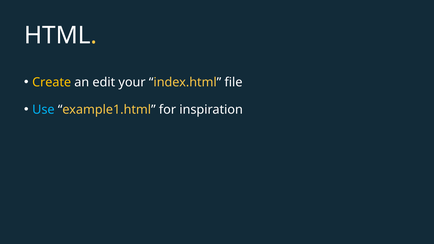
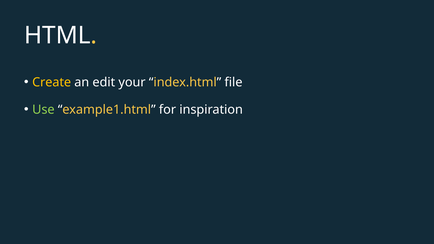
Use colour: light blue -> light green (43, 110)
